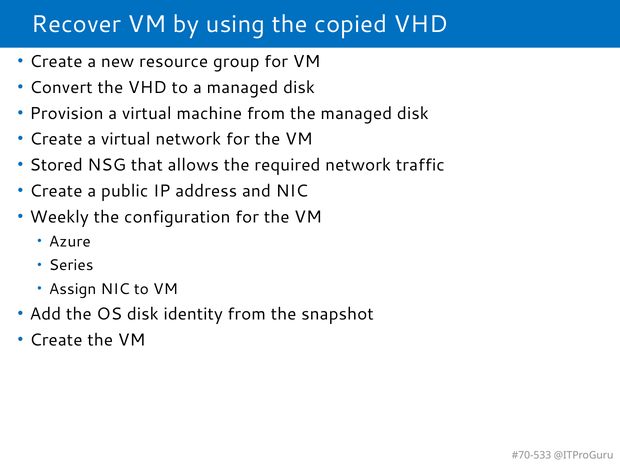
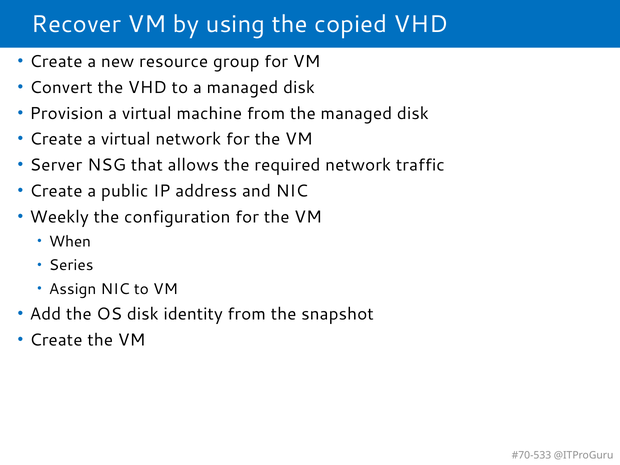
Stored: Stored -> Server (56, 165)
Azure: Azure -> When (70, 242)
